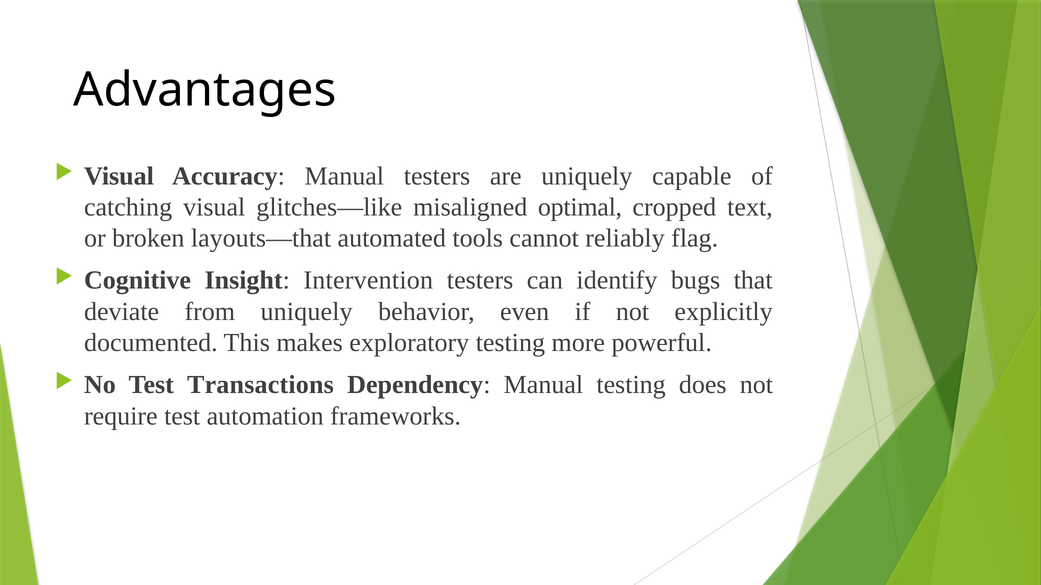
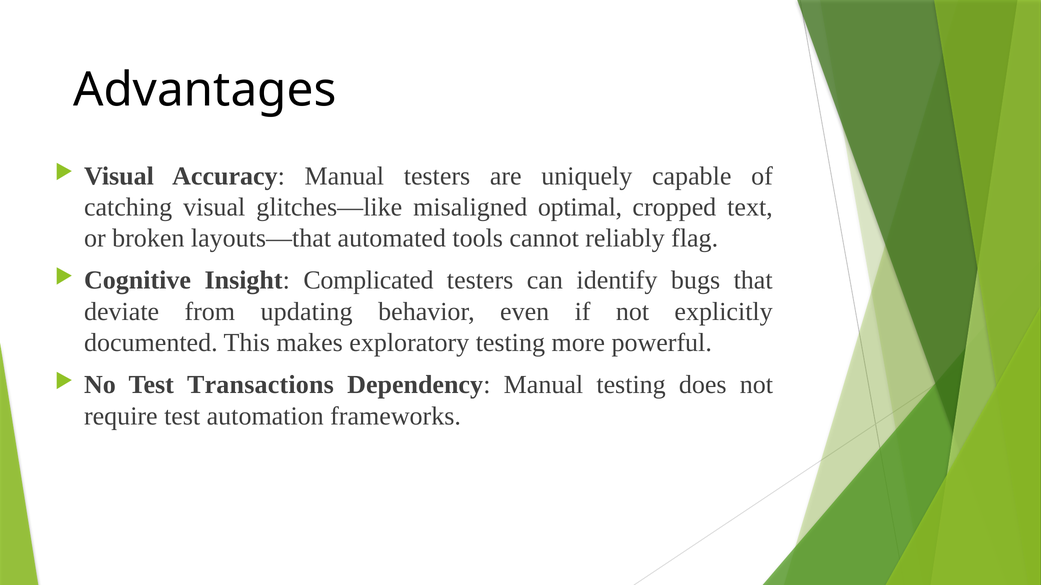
Intervention: Intervention -> Complicated (369, 281)
from uniquely: uniquely -> updating (307, 312)
